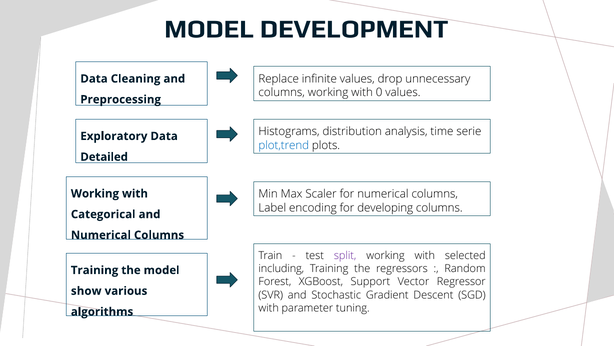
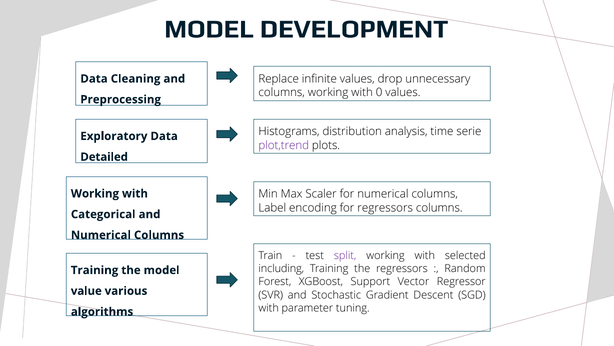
plot,trend colour: blue -> purple (284, 145)
for developing: developing -> regressors (385, 207)
show: show -> value (86, 290)
